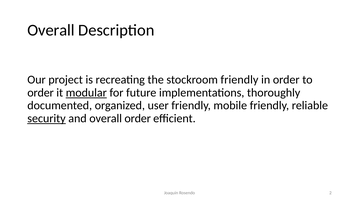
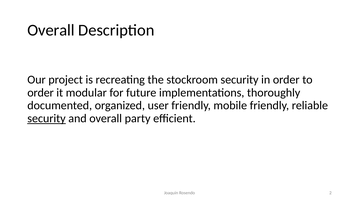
stockroom friendly: friendly -> security (240, 80)
modular underline: present -> none (86, 93)
overall order: order -> party (138, 118)
